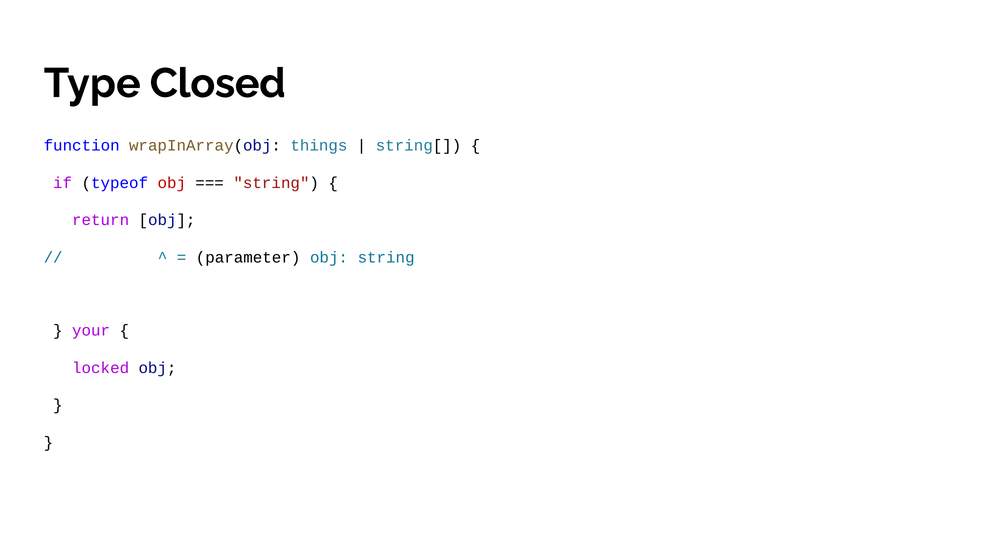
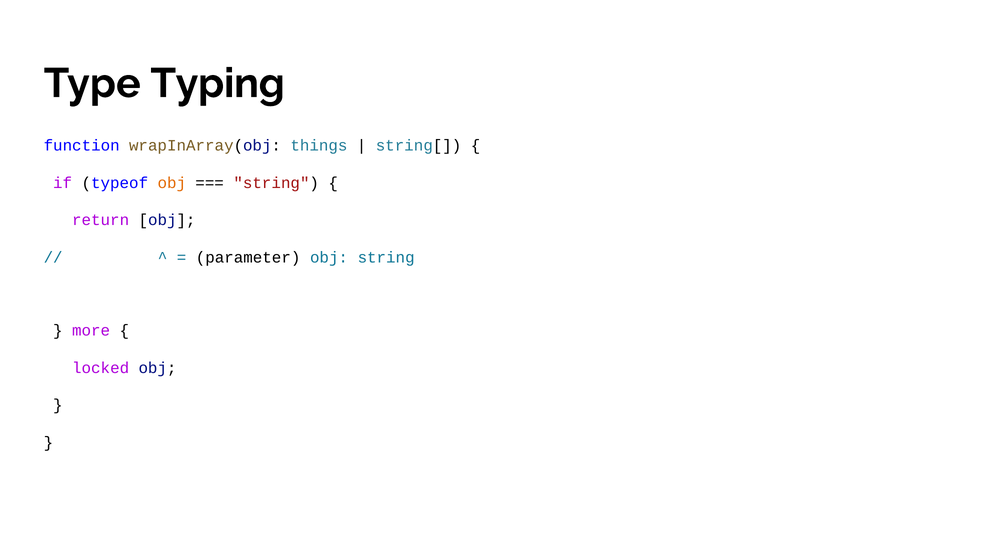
Closed: Closed -> Typing (218, 83)
obj colour: red -> orange (172, 183)
your: your -> more (91, 330)
